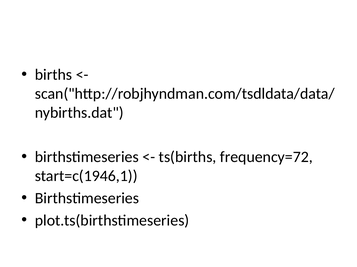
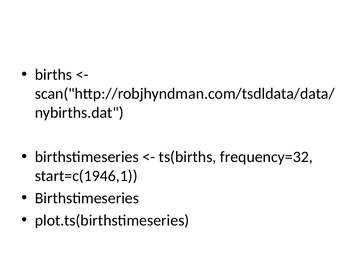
frequency=72: frequency=72 -> frequency=32 (266, 157)
